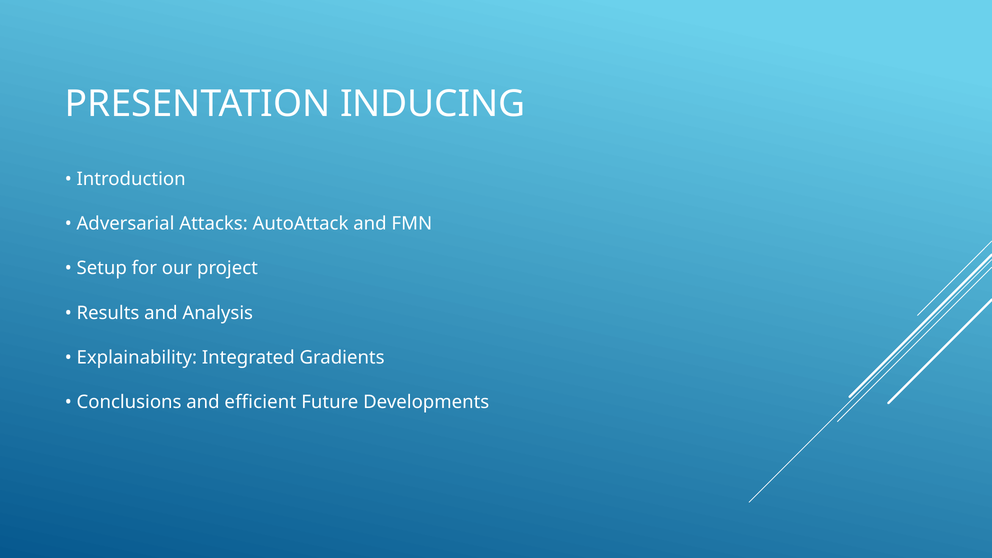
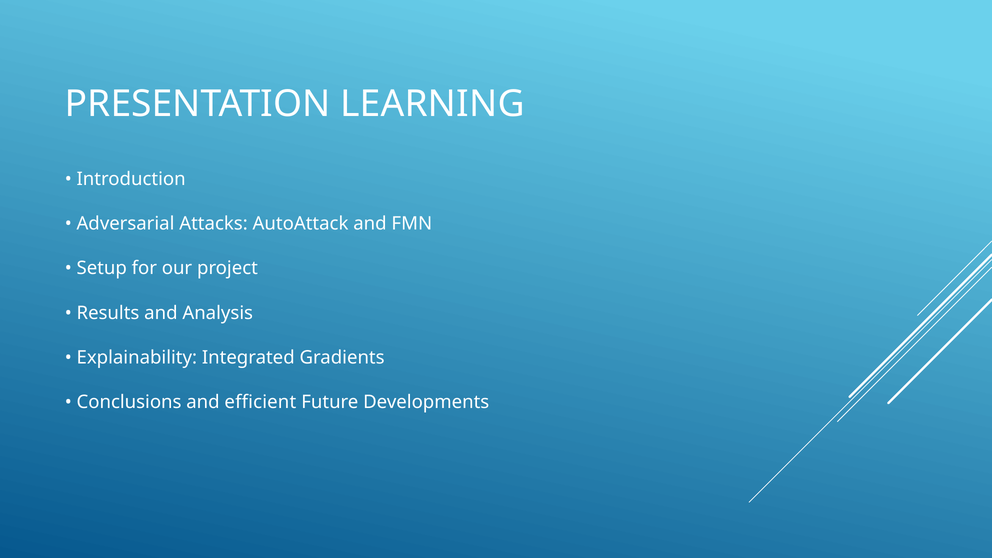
INDUCING: INDUCING -> LEARNING (432, 104)
